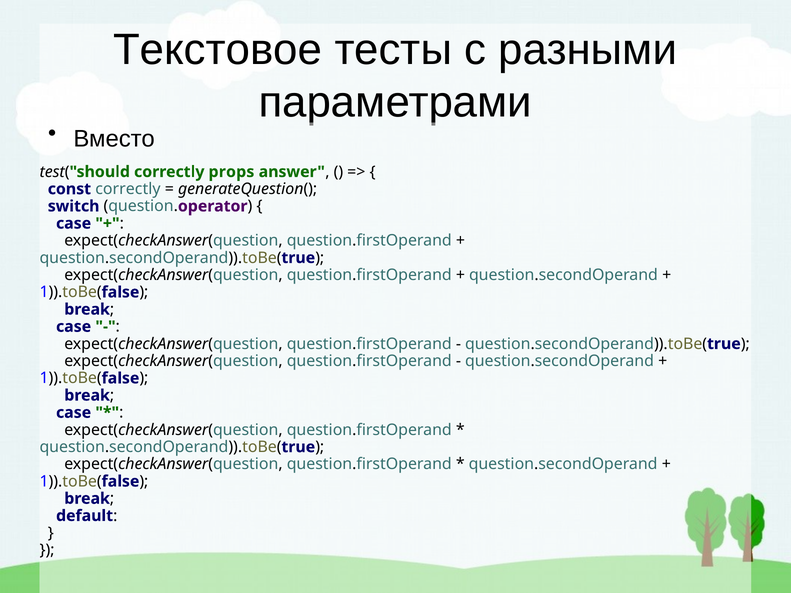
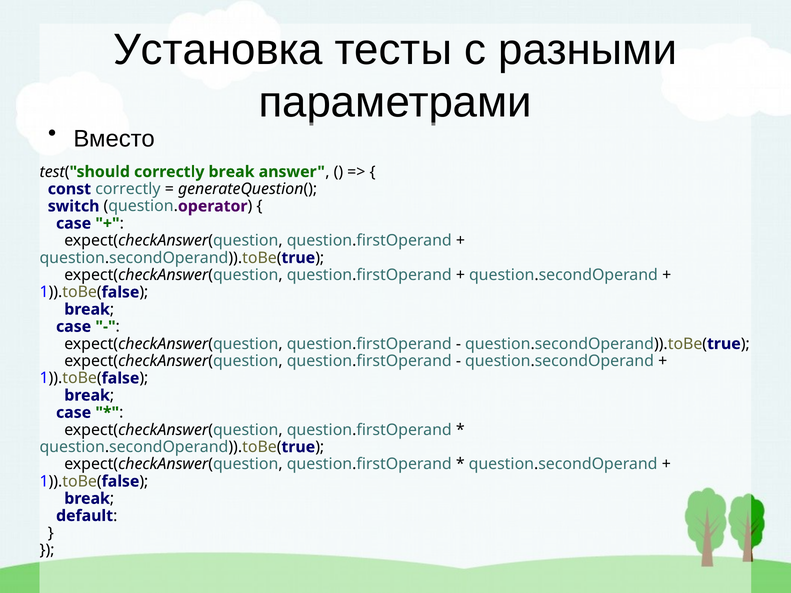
Текстовое: Текстовое -> Установка (218, 50)
correctly props: props -> break (232, 172)
